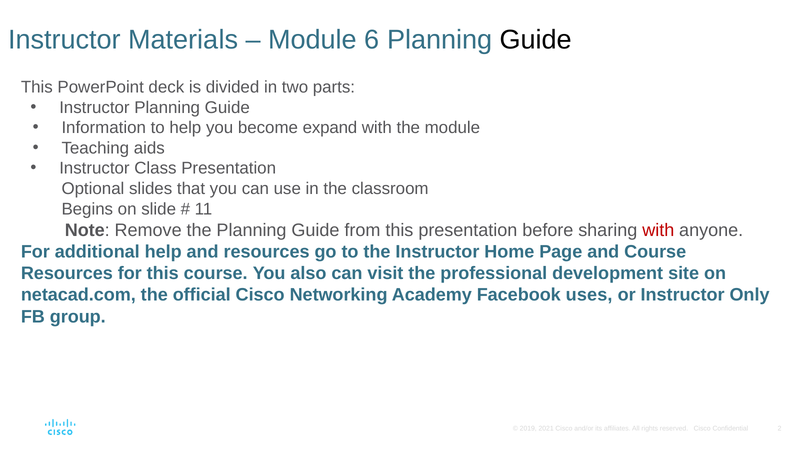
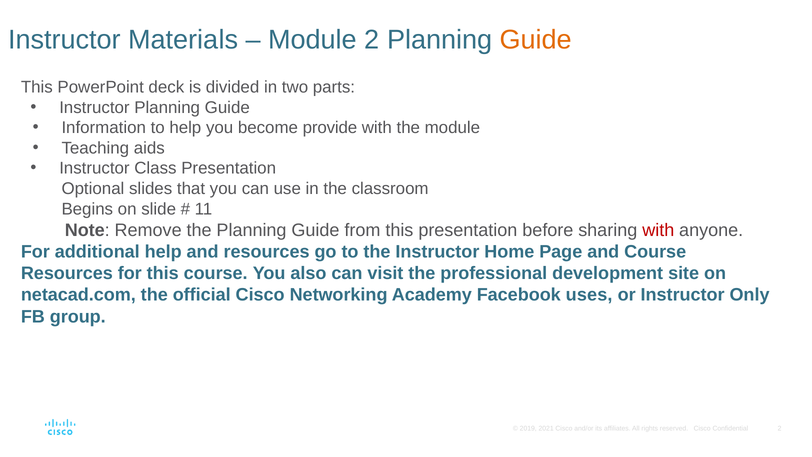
Module 6: 6 -> 2 (372, 40)
Guide colour: black -> orange (536, 40)
expand: expand -> provide (330, 128)
